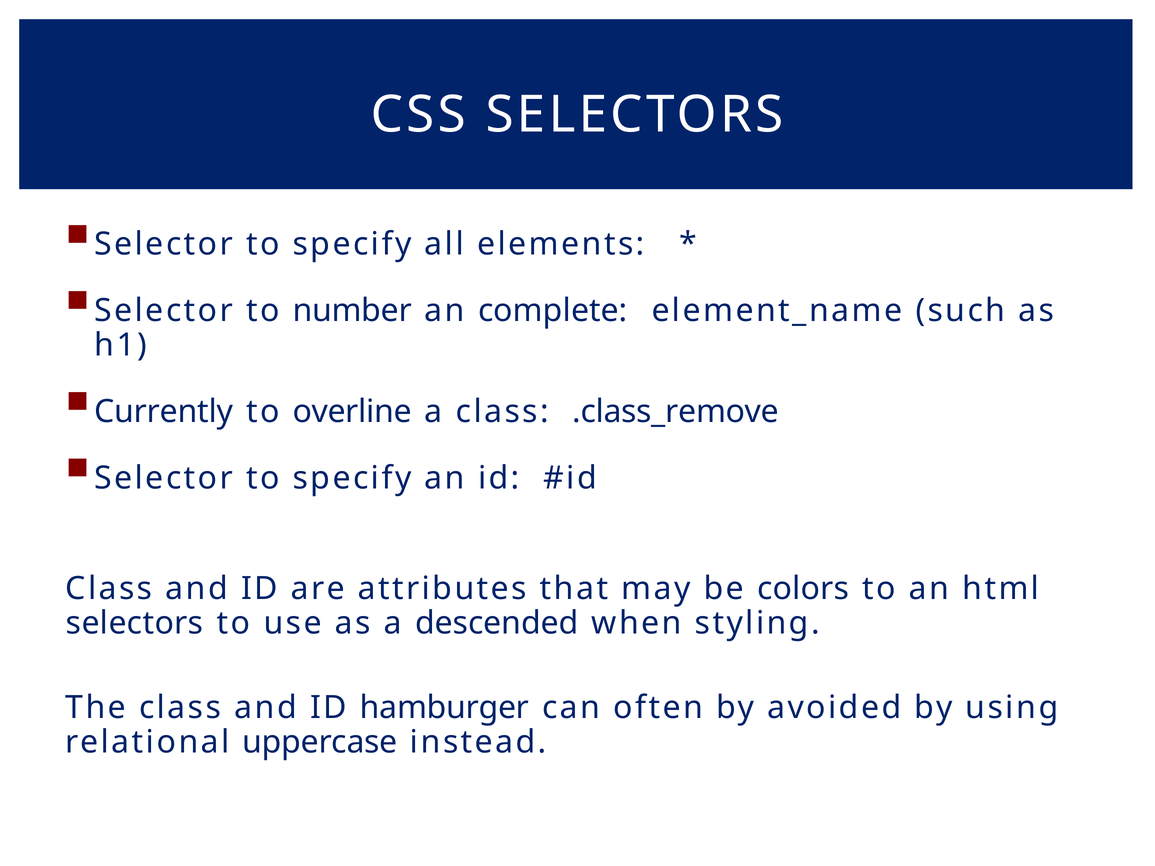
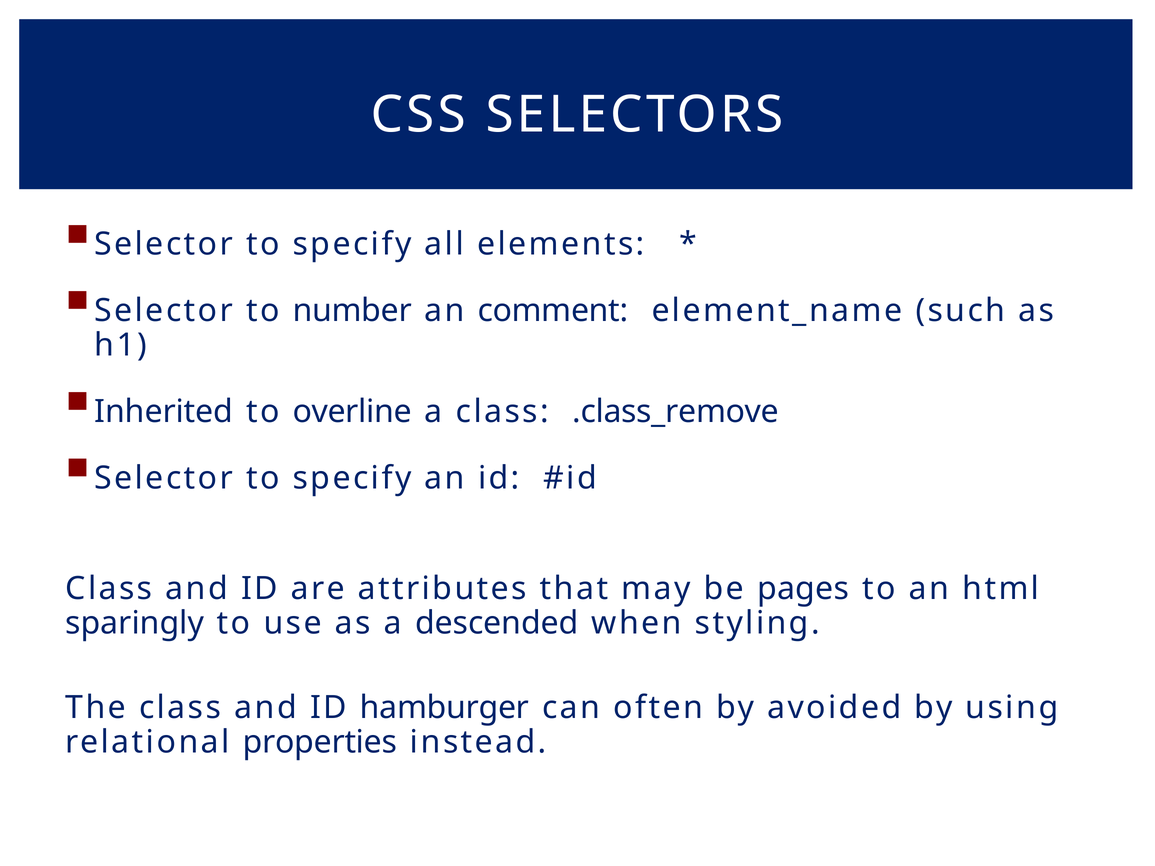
complete: complete -> comment (553, 311)
Currently: Currently -> Inherited (164, 412)
colors: colors -> pages (803, 589)
selectors: selectors -> sparingly (135, 623)
uppercase: uppercase -> properties (320, 743)
